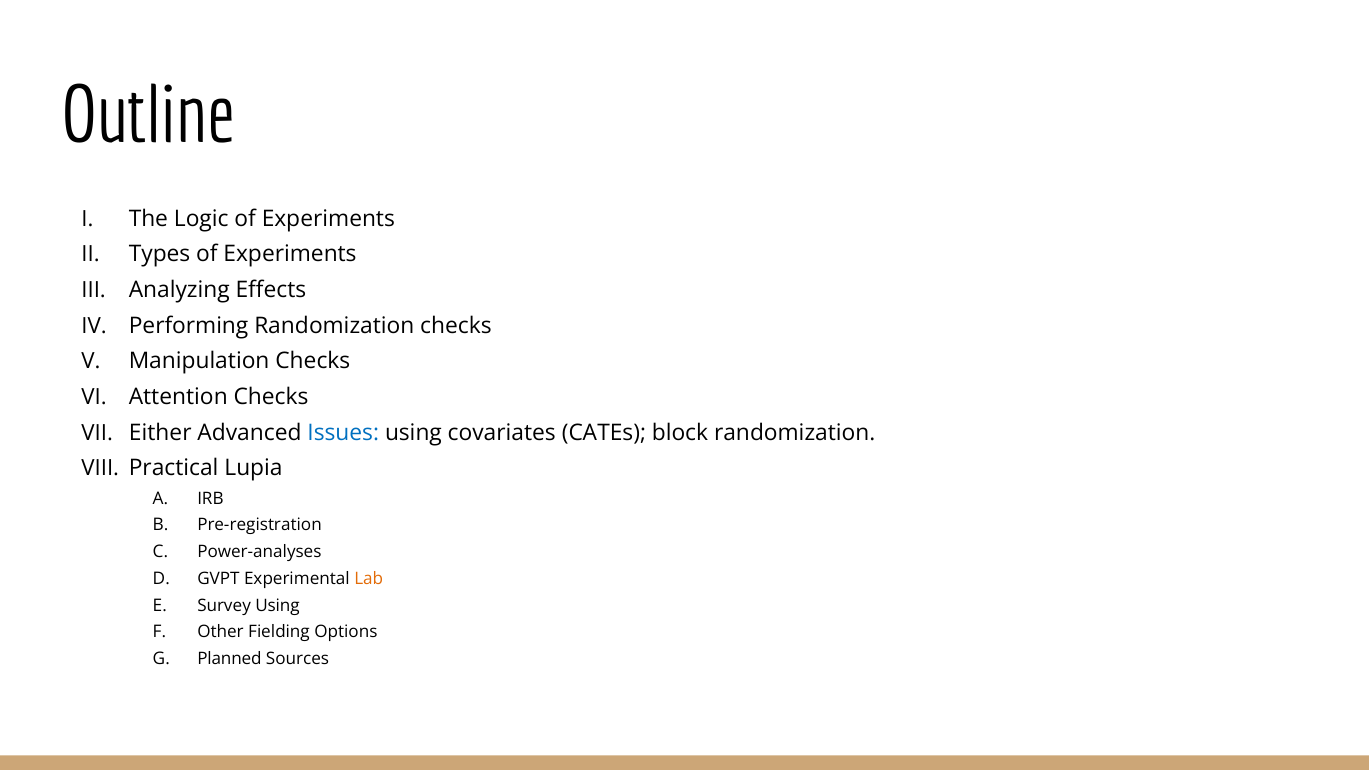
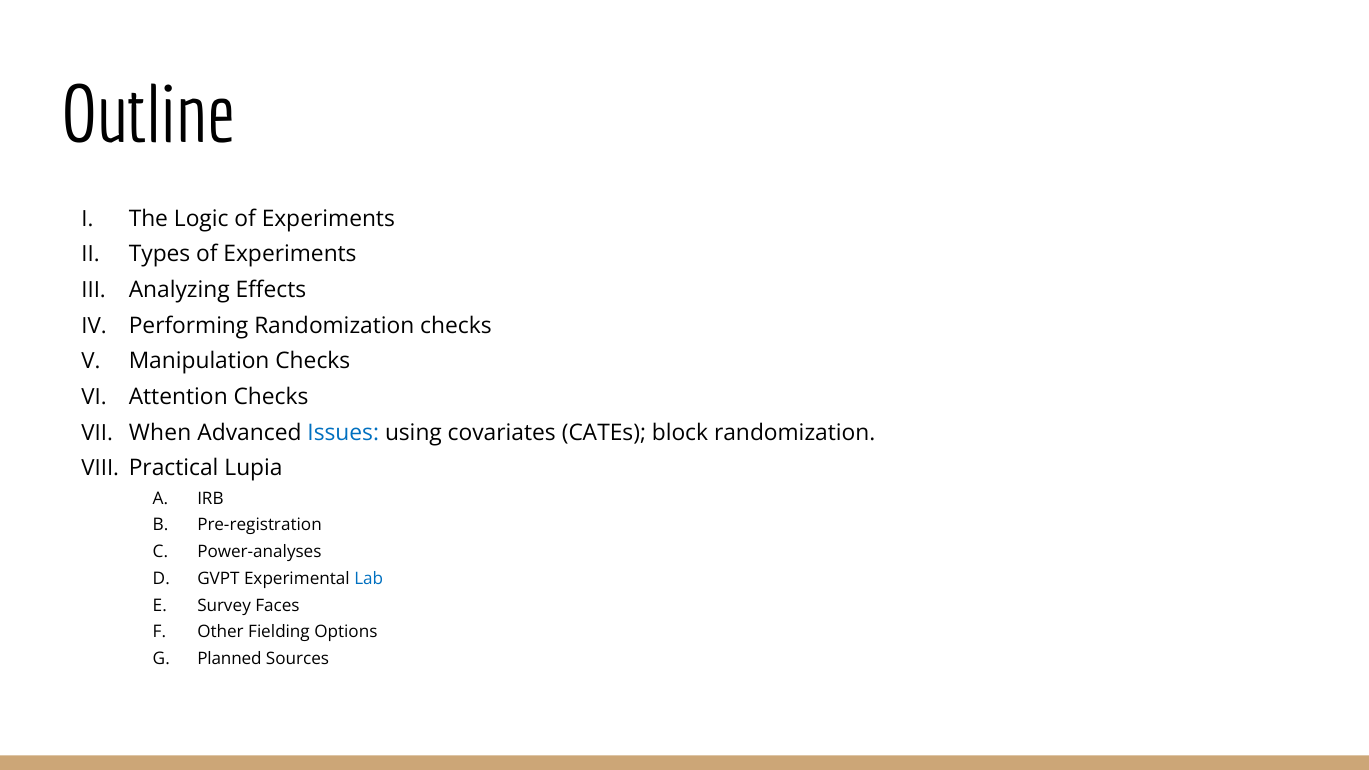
Either: Either -> When (160, 433)
Lab colour: orange -> blue (369, 579)
Survey Using: Using -> Faces (277, 606)
